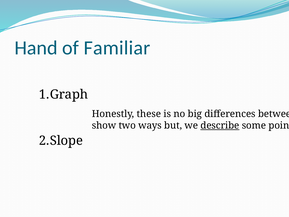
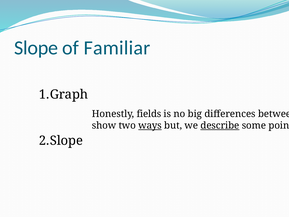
Hand: Hand -> Slope (36, 48)
these: these -> fields (149, 114)
ways underline: none -> present (150, 125)
